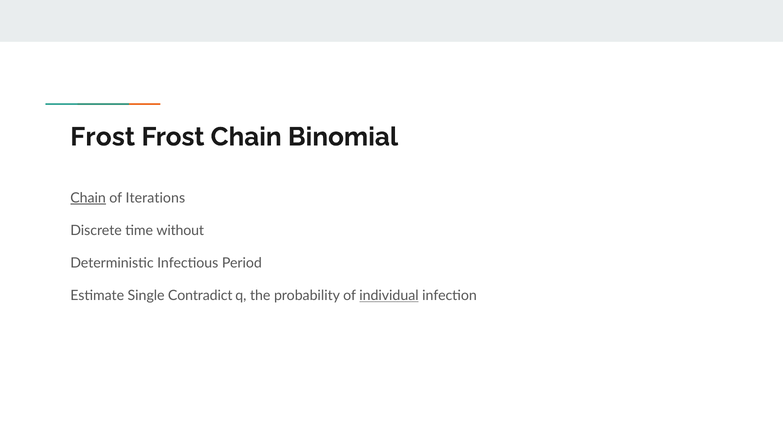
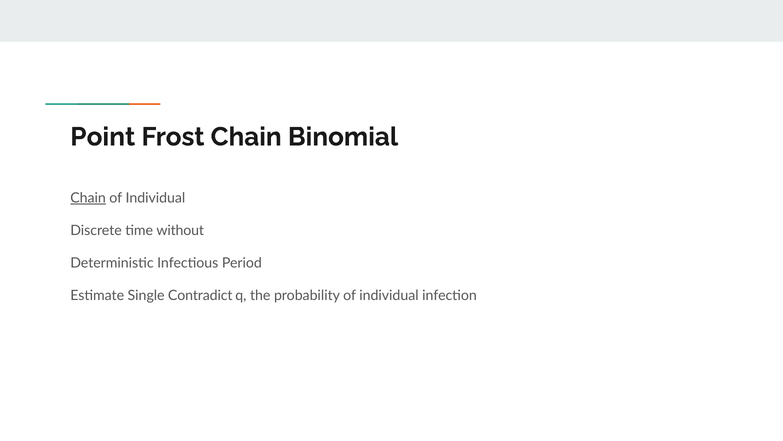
Frost: Frost -> Point (103, 137)
Iterations: Iterations -> Individual (155, 198)
individual underline: present -> none (389, 295)
